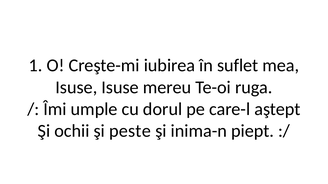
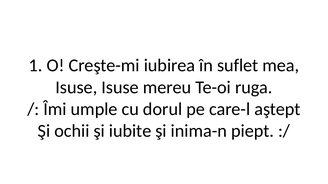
peste: peste -> iubite (130, 131)
